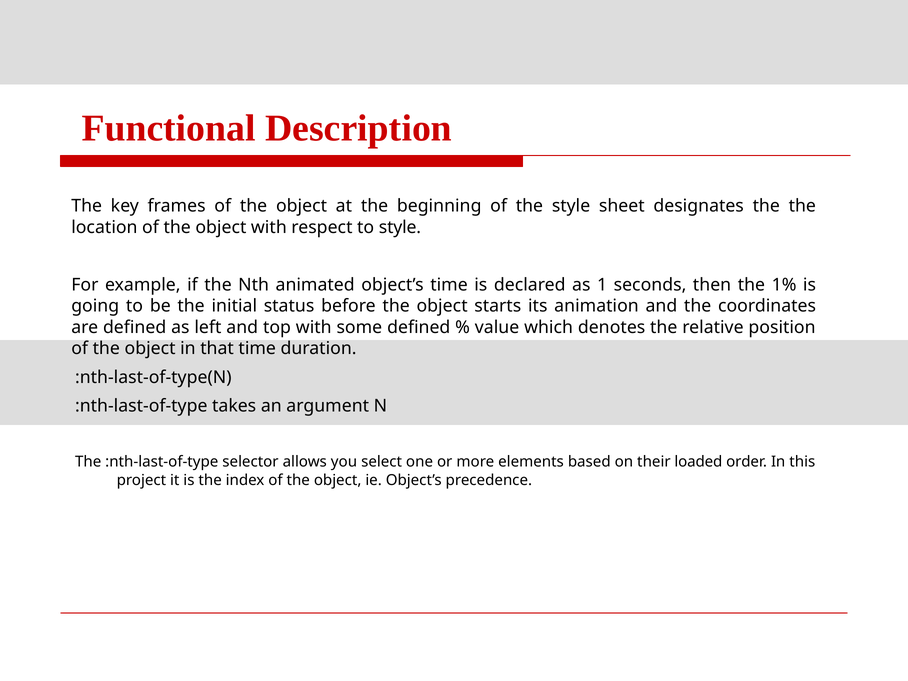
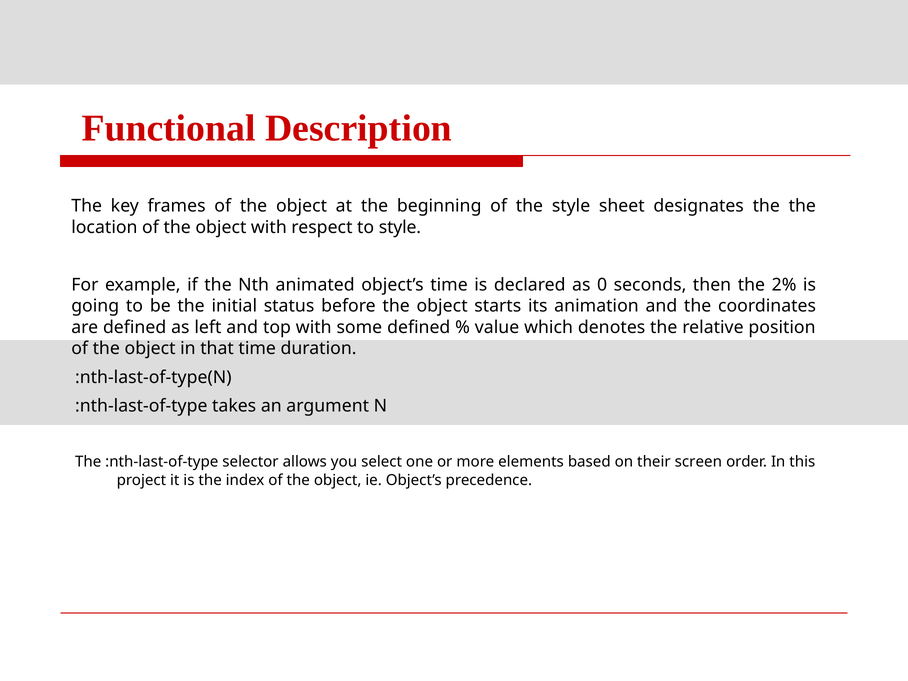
1: 1 -> 0 (602, 285)
1%: 1% -> 2% (784, 285)
loaded: loaded -> screen (698, 462)
